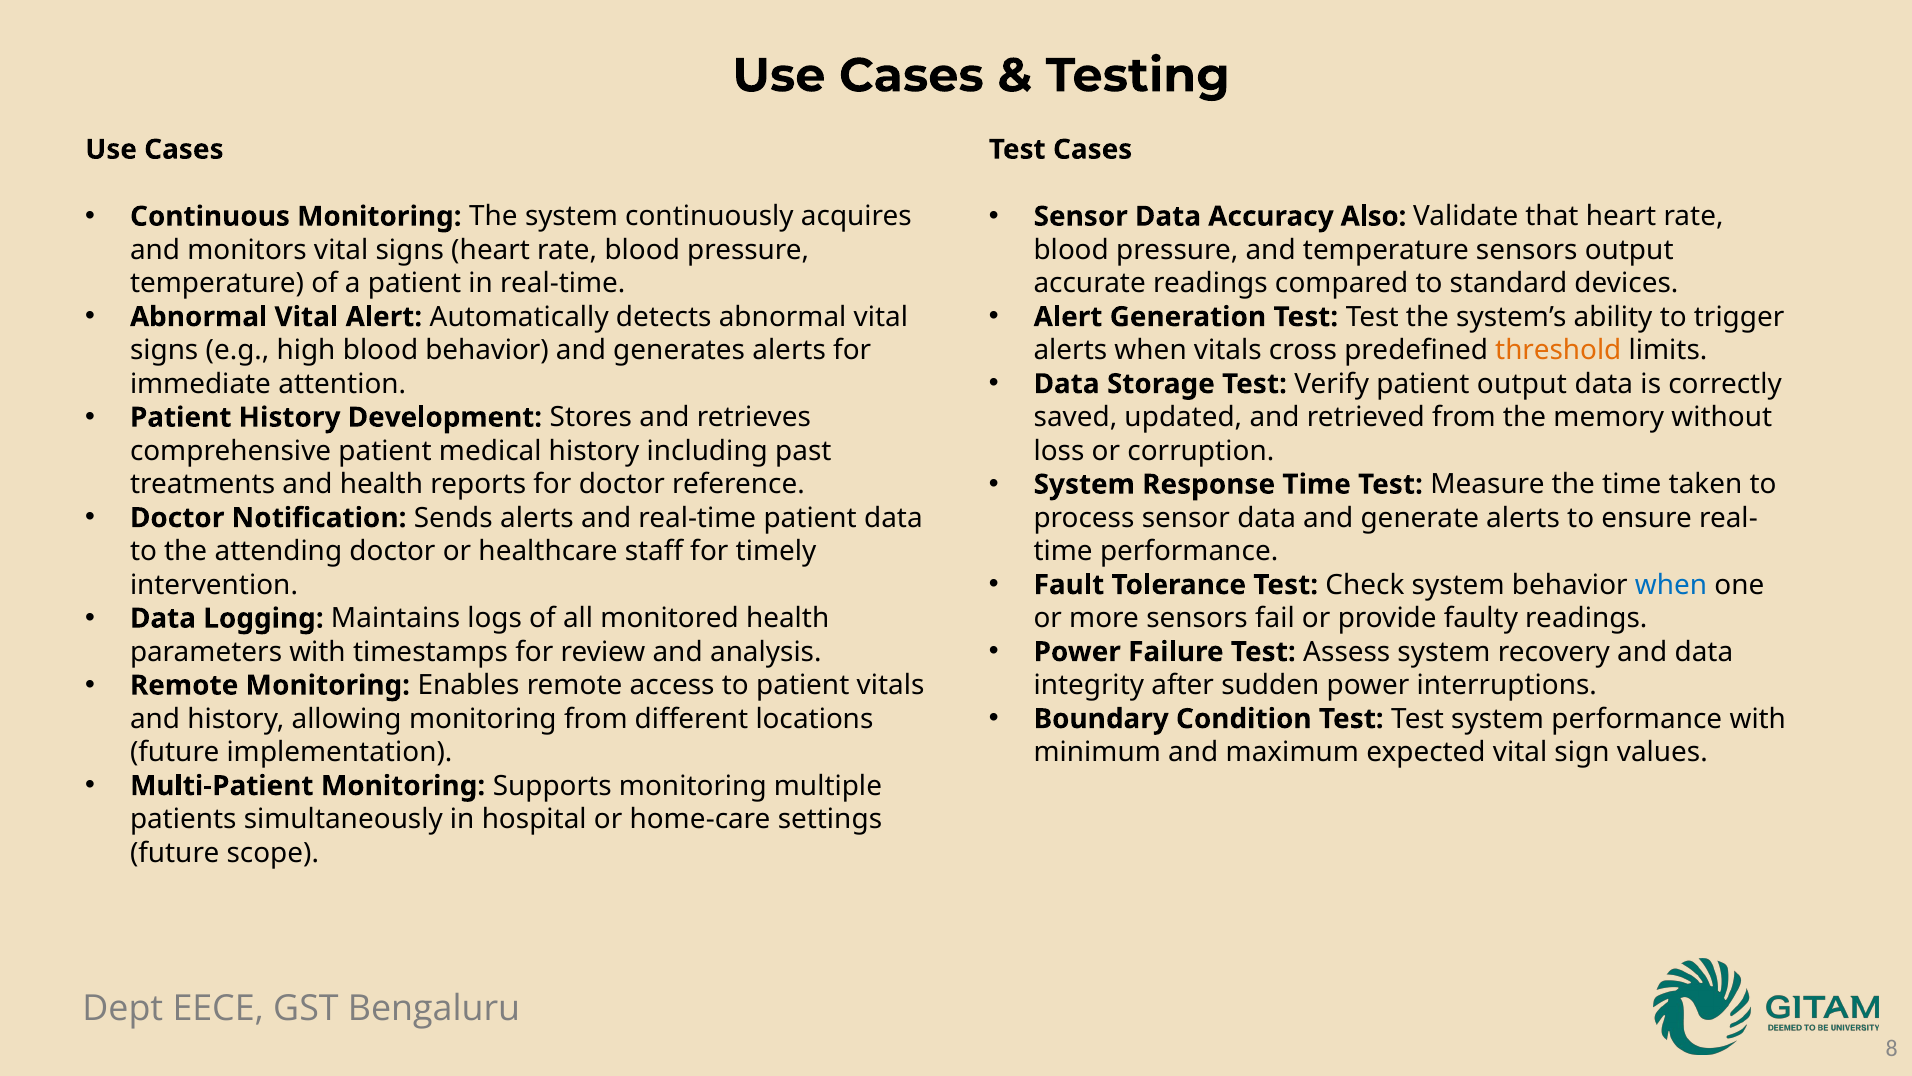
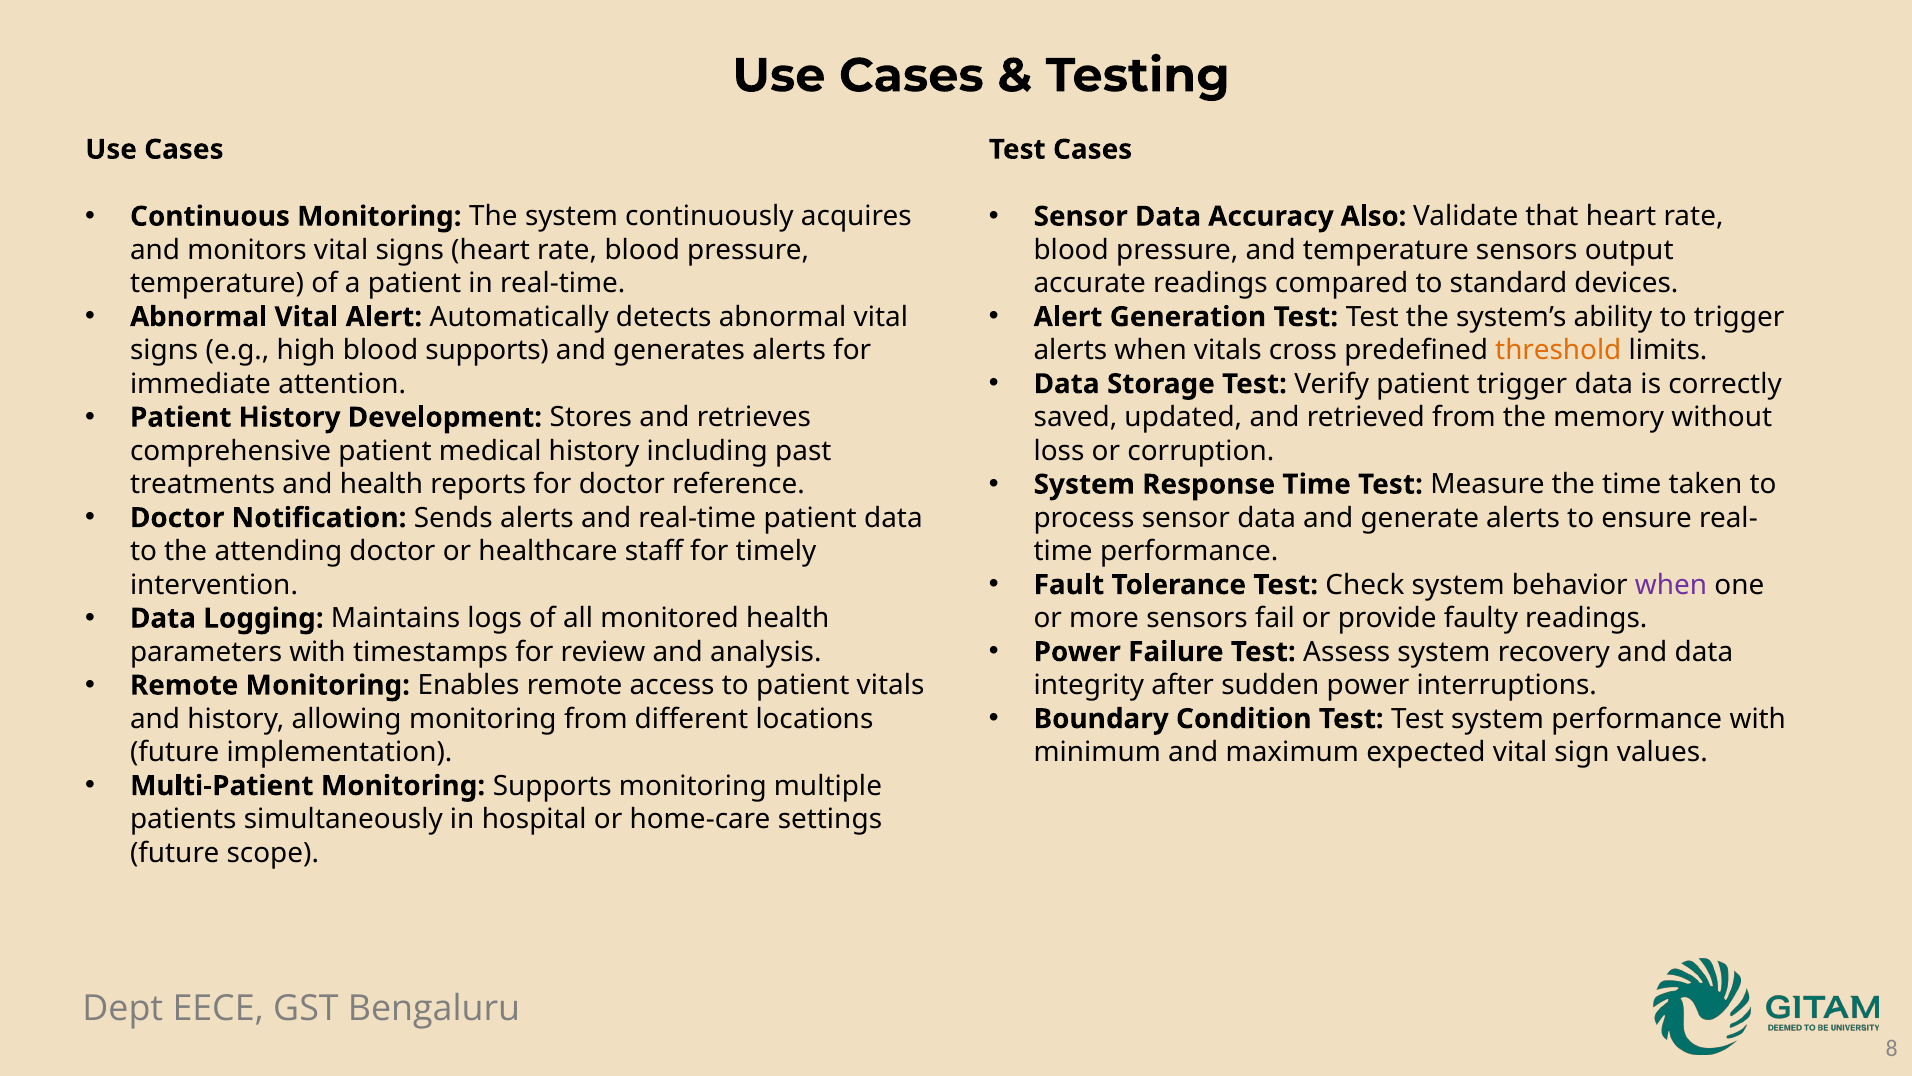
blood behavior: behavior -> supports (487, 350)
patient output: output -> trigger (1522, 384)
when colour: blue -> purple (1671, 585)
